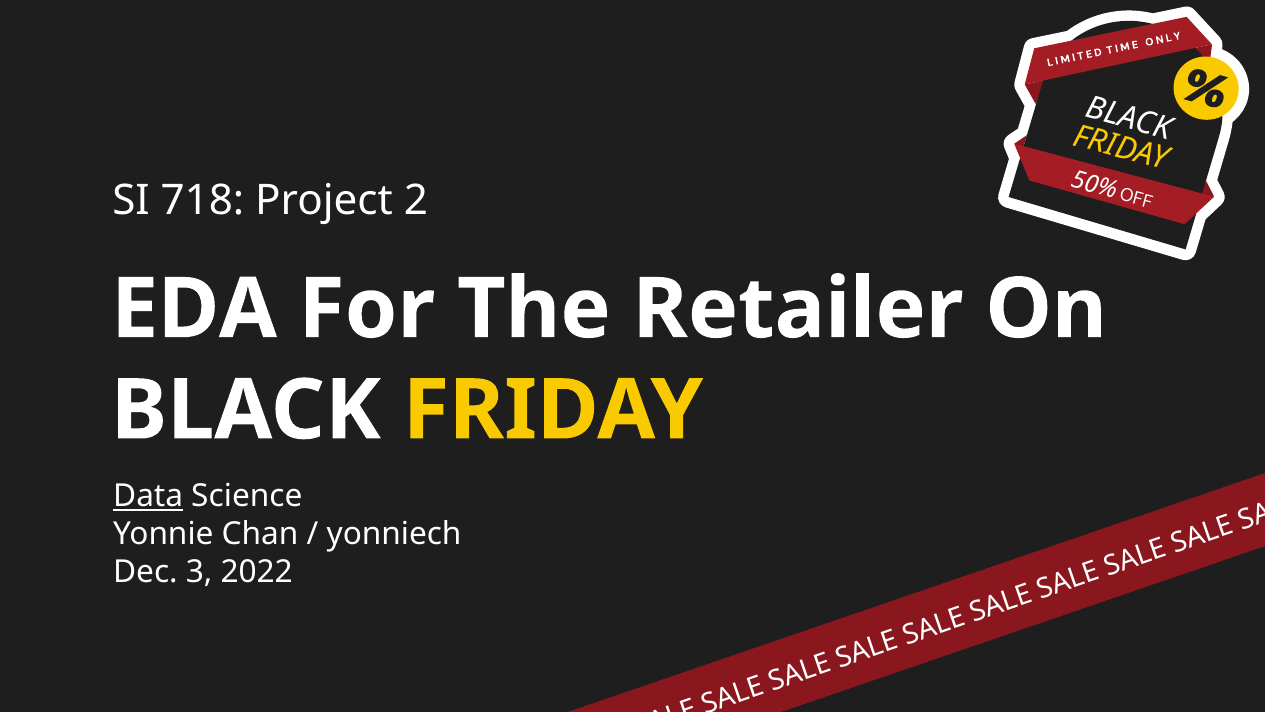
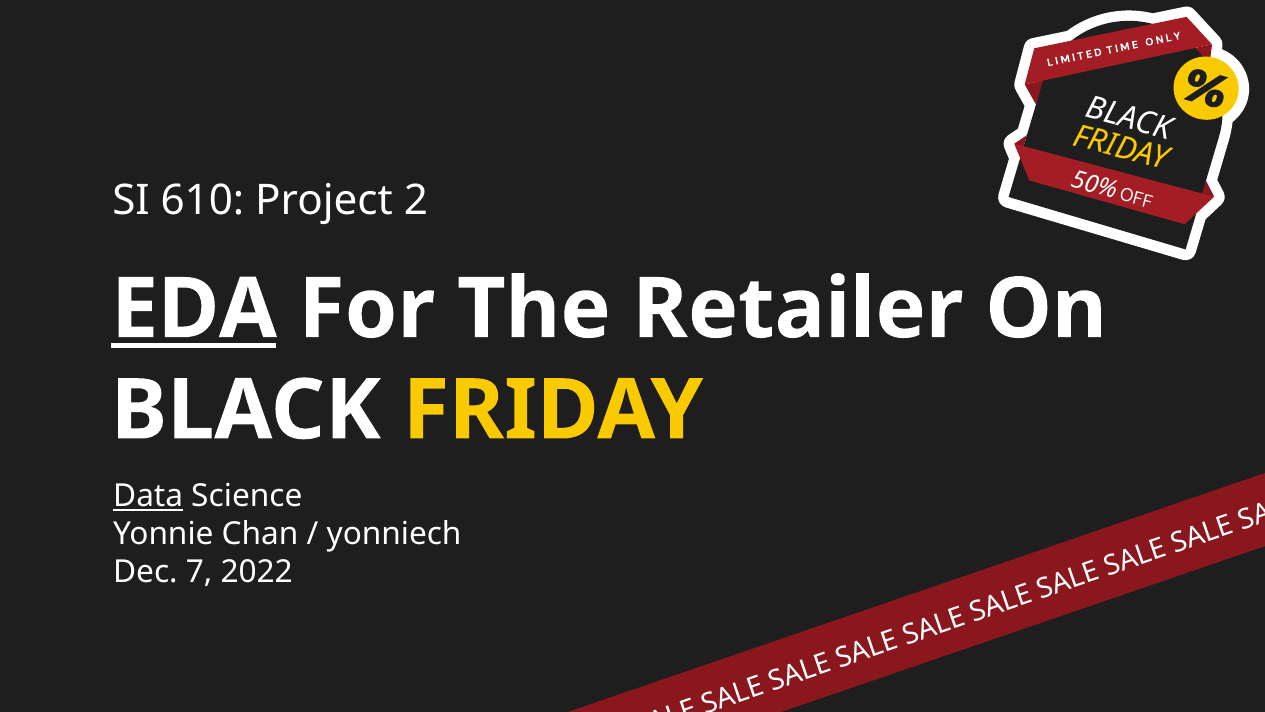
718: 718 -> 610 (202, 200)
EDA underline: none -> present (194, 309)
3: 3 -> 7 (199, 572)
